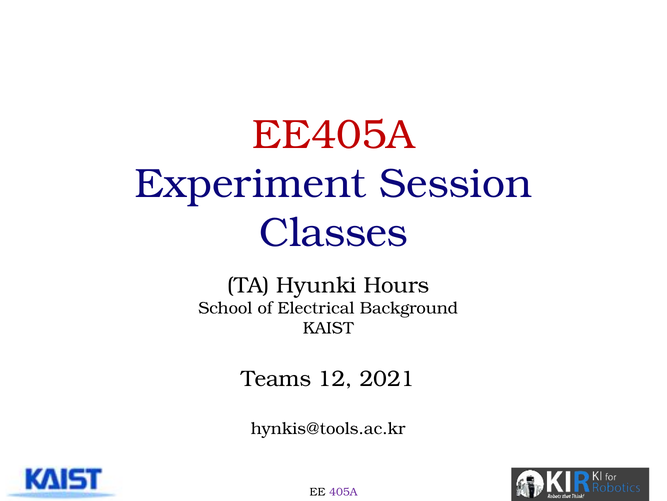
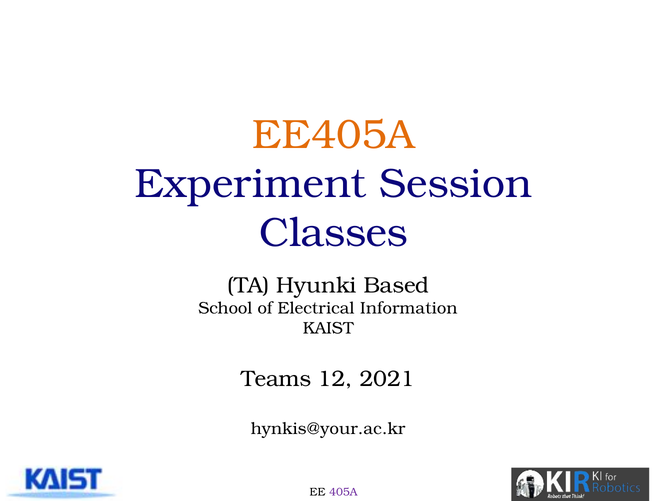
EE405A colour: red -> orange (333, 135)
Hours: Hours -> Based (396, 285)
Background: Background -> Information (409, 308)
hynkis@tools.ac.kr: hynkis@tools.ac.kr -> hynkis@your.ac.kr (328, 428)
